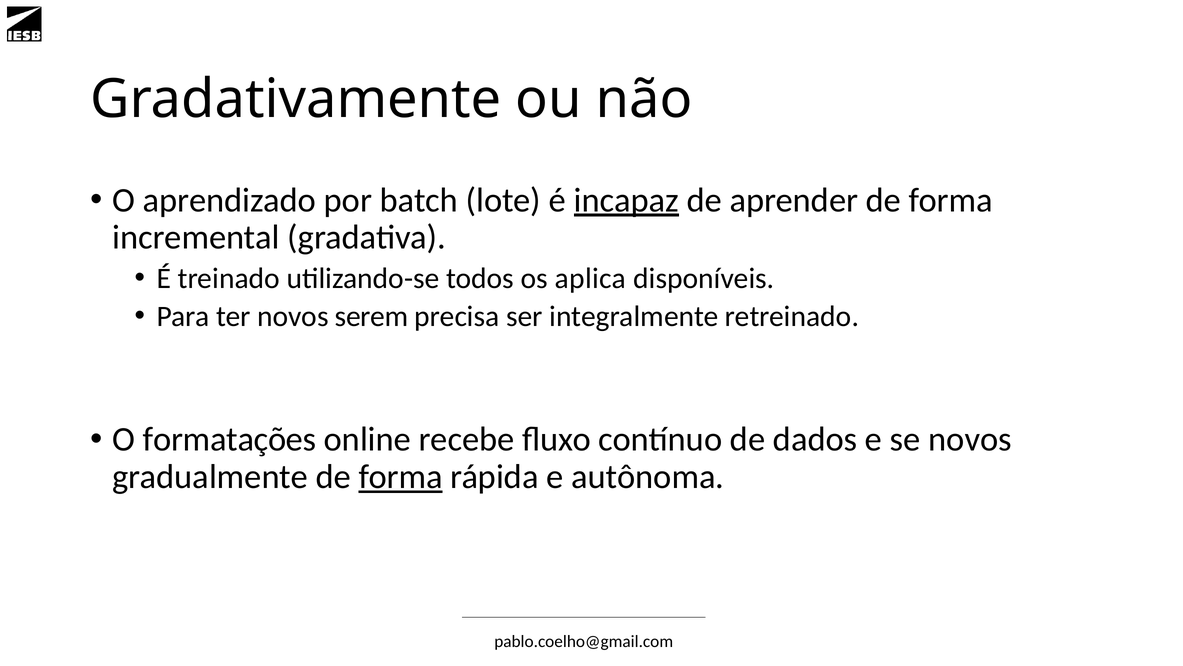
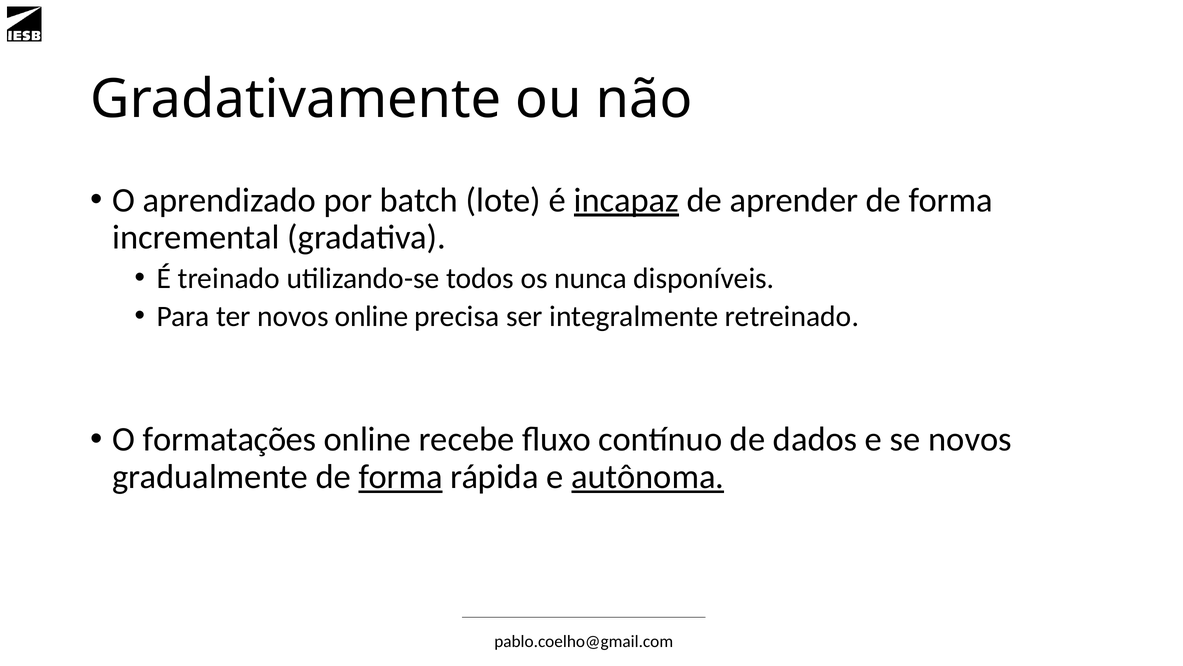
aplica: aplica -> nunca (591, 278)
novos serem: serem -> online (372, 316)
autônoma underline: none -> present (648, 476)
